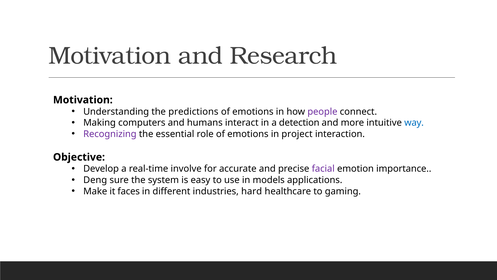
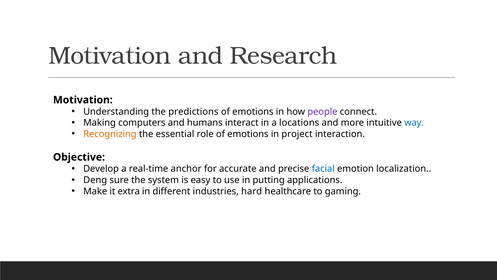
detection: detection -> locations (299, 123)
Recognizing colour: purple -> orange (110, 134)
involve: involve -> anchor (186, 169)
facial colour: purple -> blue (323, 169)
importance: importance -> localization (404, 169)
models: models -> putting (269, 180)
faces: faces -> extra (129, 191)
